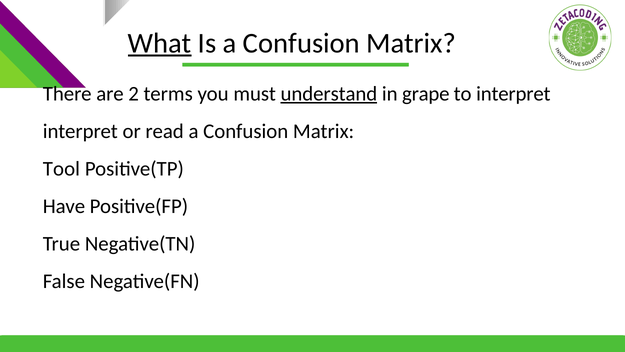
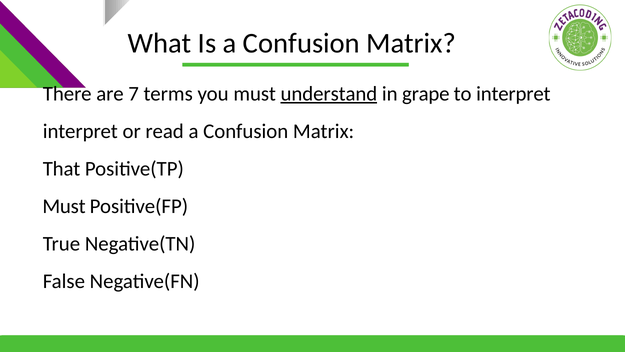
What underline: present -> none (160, 43)
2: 2 -> 7 (134, 94)
Tool: Tool -> That (62, 169)
Have: Have -> Must (64, 206)
